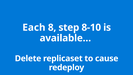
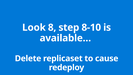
Each: Each -> Look (34, 27)
